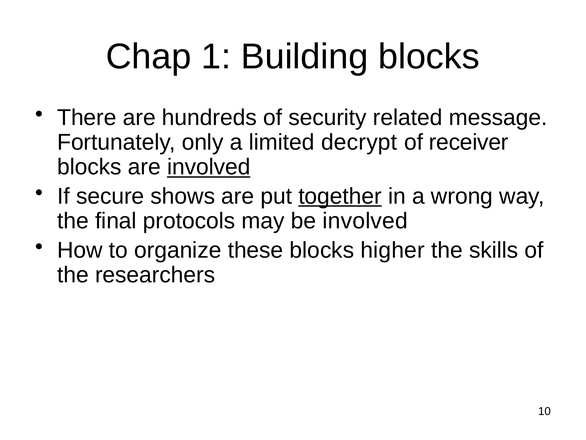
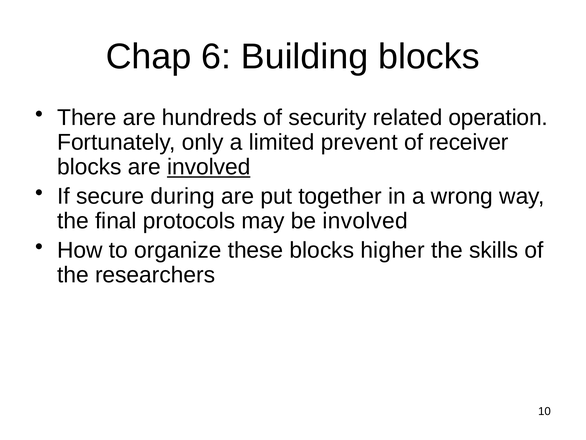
1: 1 -> 6 (216, 57)
message: message -> operation (498, 118)
decrypt: decrypt -> prevent (359, 142)
shows: shows -> during (183, 196)
together underline: present -> none (340, 196)
